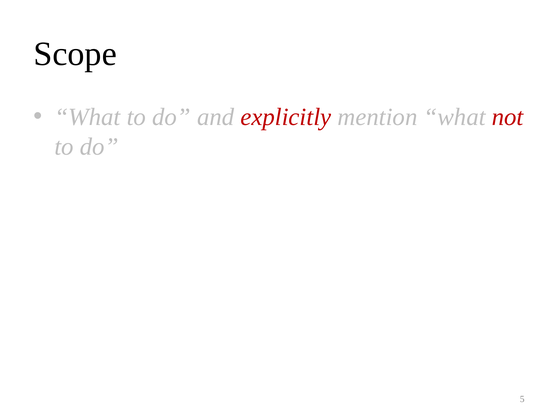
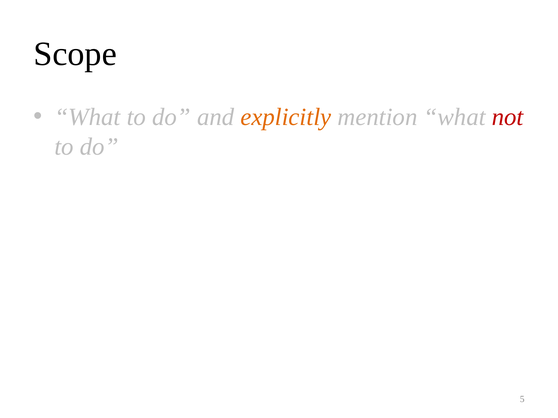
explicitly colour: red -> orange (286, 117)
